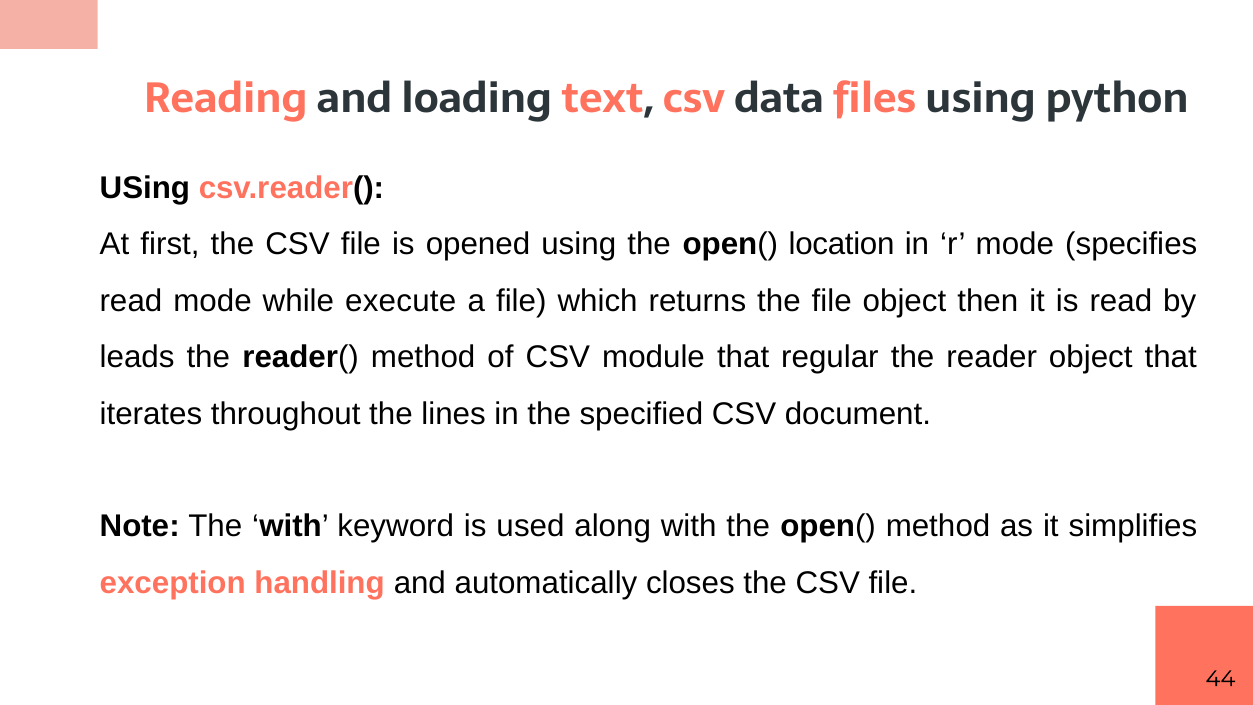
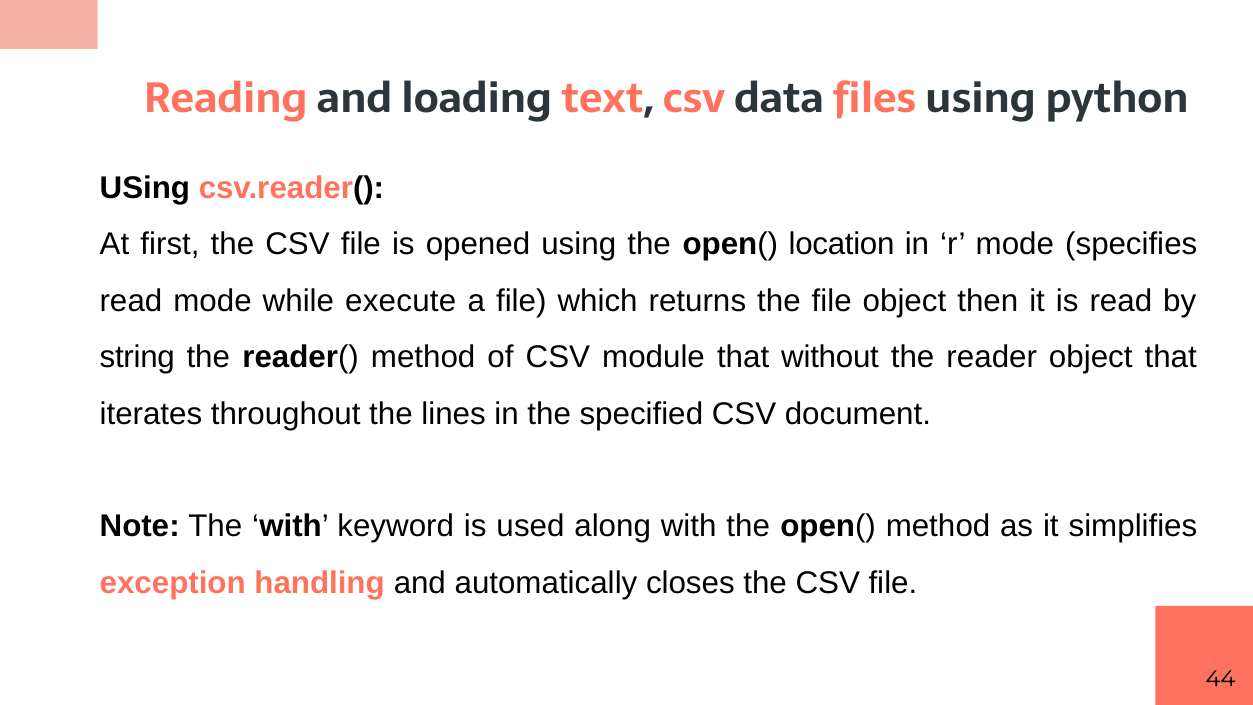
leads: leads -> string (137, 357)
regular: regular -> without (830, 357)
